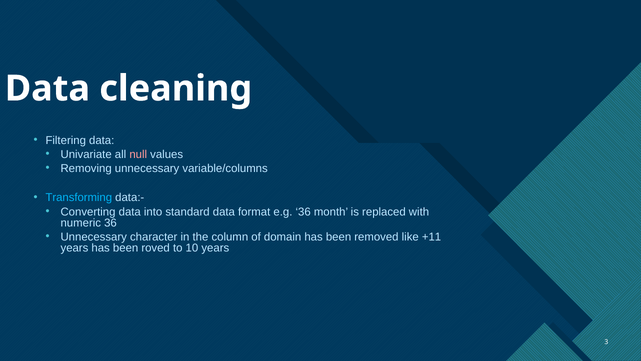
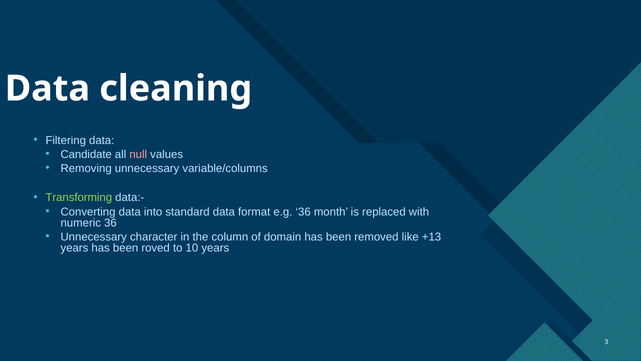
Univariate: Univariate -> Candidate (86, 154)
Transforming colour: light blue -> light green (79, 197)
+11: +11 -> +13 (432, 237)
